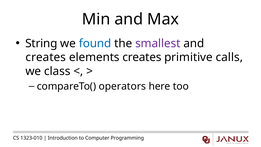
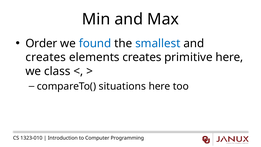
String: String -> Order (41, 43)
smallest colour: purple -> blue (158, 43)
primitive calls: calls -> here (229, 57)
operators: operators -> situations (122, 86)
